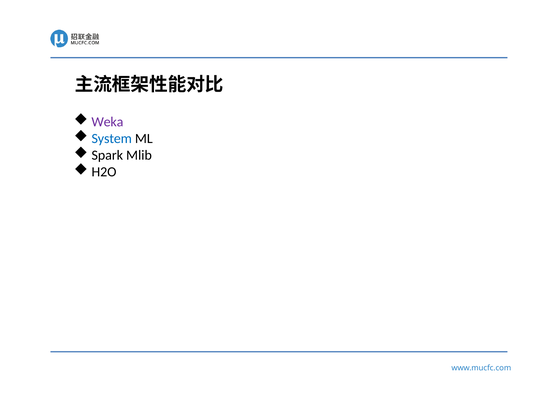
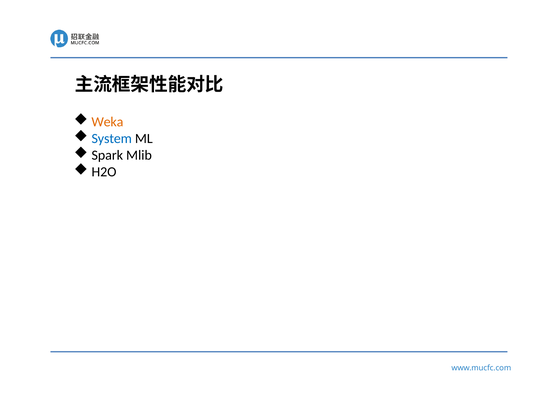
Weka colour: purple -> orange (107, 122)
